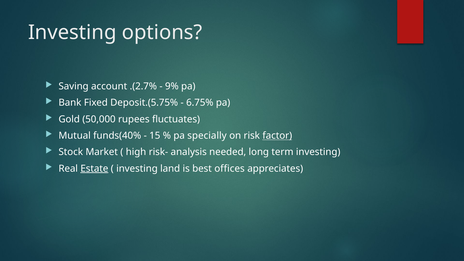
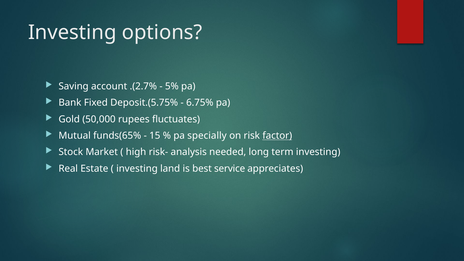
9%: 9% -> 5% (172, 86)
funds(40%: funds(40% -> funds(65% (117, 136)
Estate underline: present -> none (94, 169)
offices: offices -> service (230, 169)
